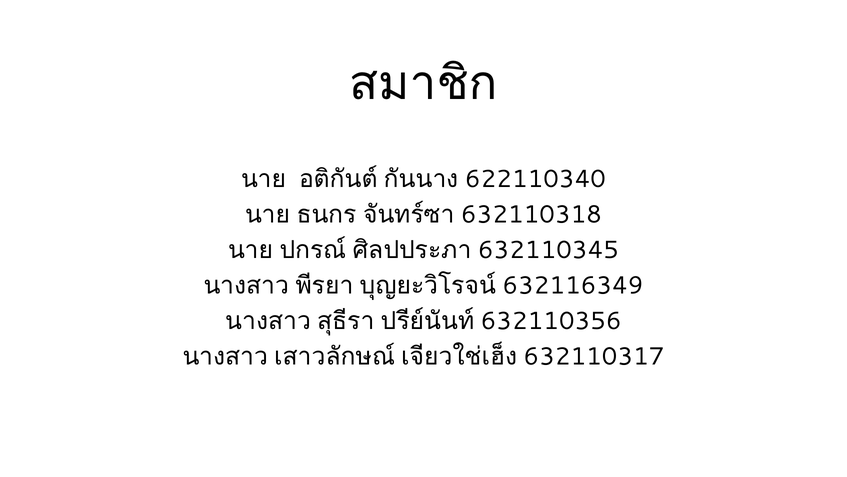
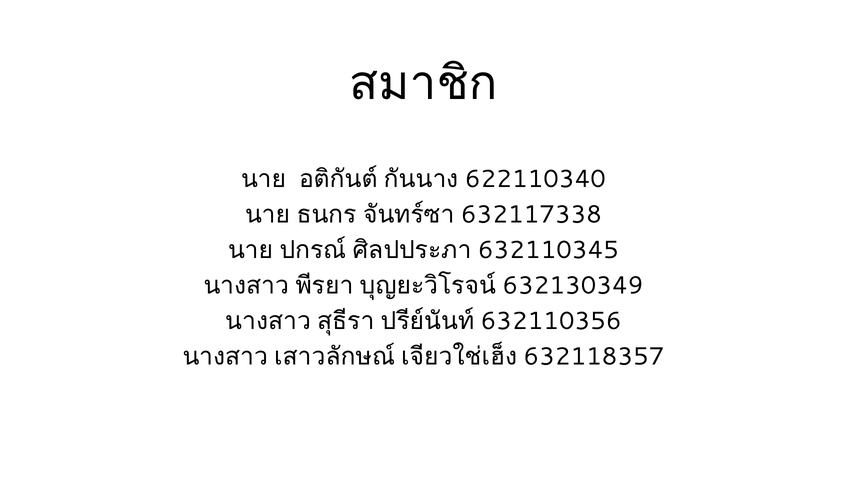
632110318: 632110318 -> 632117338 (531, 214)
632116349: 632116349 -> 632130349 (573, 285)
632110317: 632110317 -> 632118357 (594, 356)
